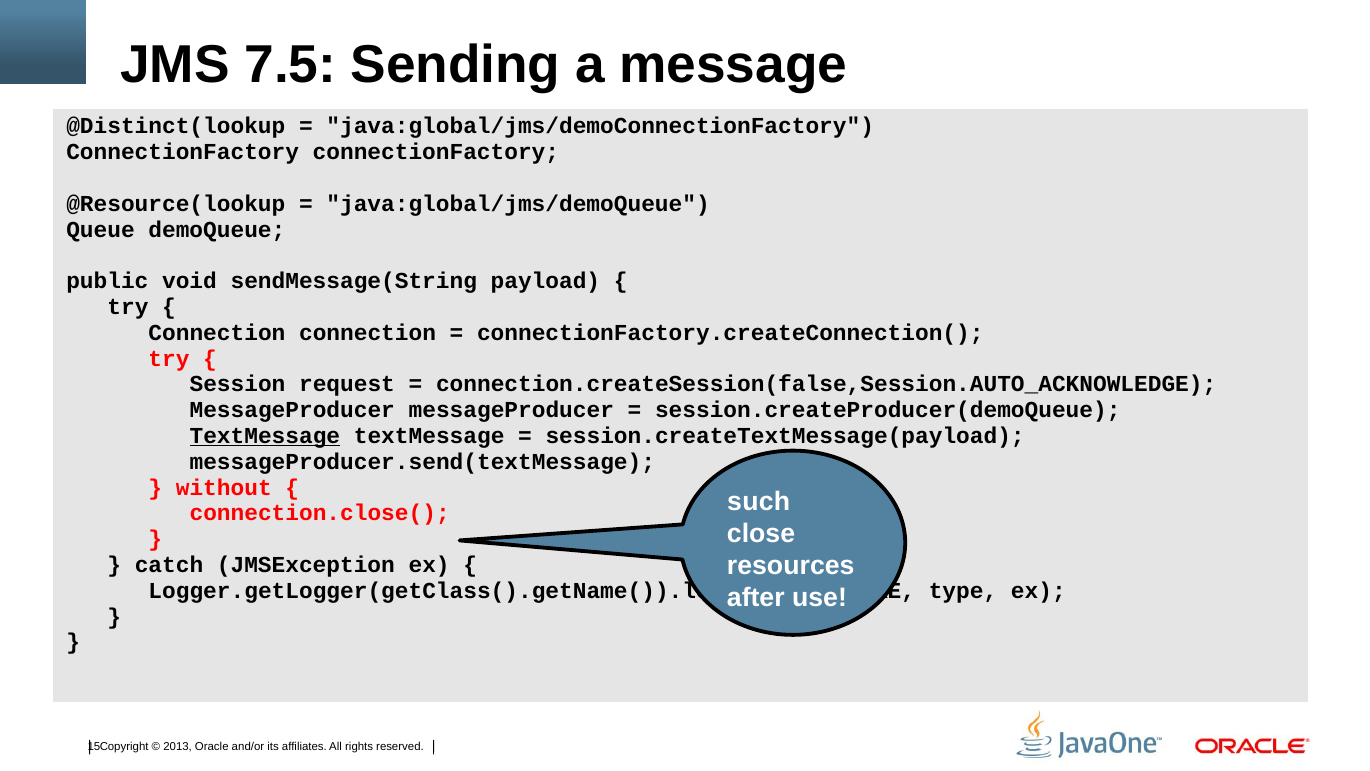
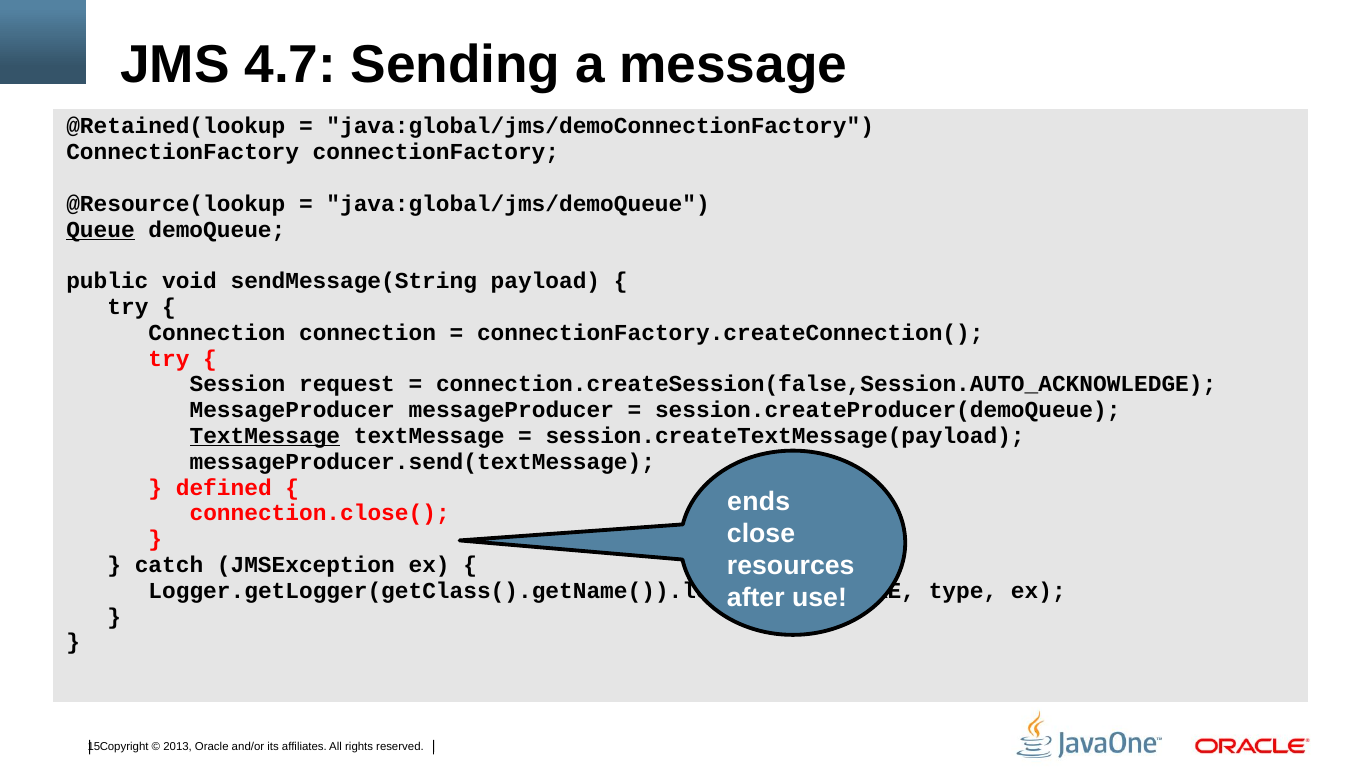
7.5: 7.5 -> 4.7 (290, 65)
@Distinct(lookup: @Distinct(lookup -> @Retained(lookup (176, 126)
Queue underline: none -> present (101, 229)
without: without -> defined (224, 487)
such: such -> ends (759, 502)
